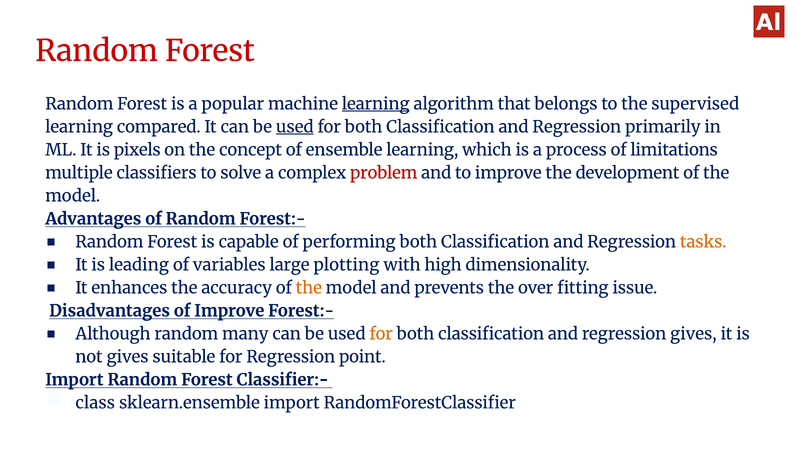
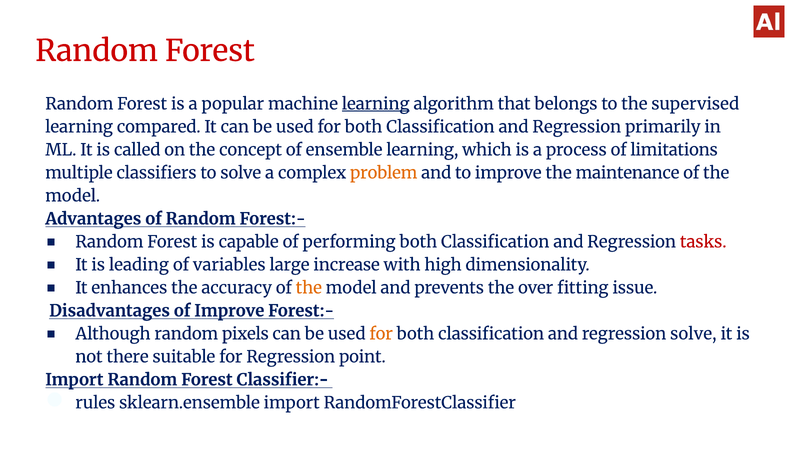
used underline: present -> none (295, 127)
pixels: pixels -> called (137, 150)
problem colour: red -> orange (384, 173)
development: development -> maintenance (628, 173)
tasks colour: orange -> red (703, 242)
plotting: plotting -> increase (347, 265)
many: many -> pixels (245, 334)
regression gives: gives -> solve (693, 334)
not gives: gives -> there (128, 357)
class: class -> rules (95, 403)
